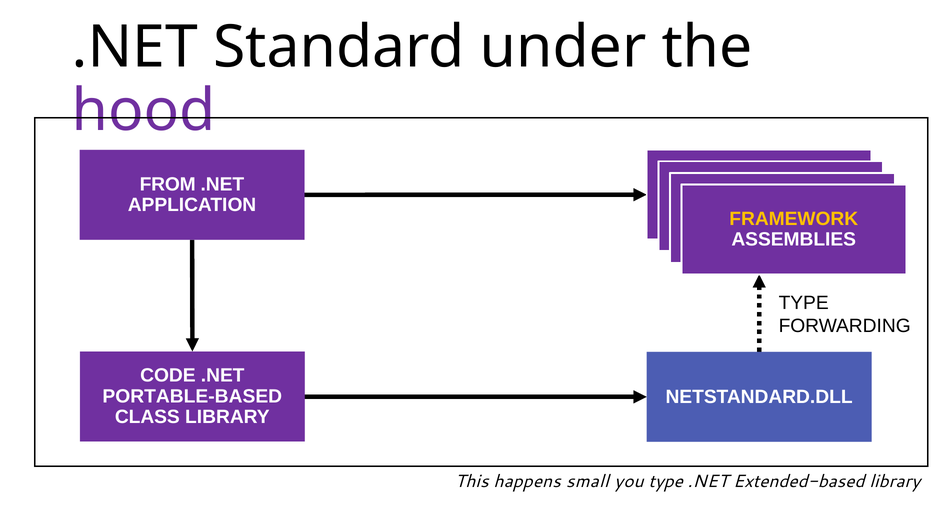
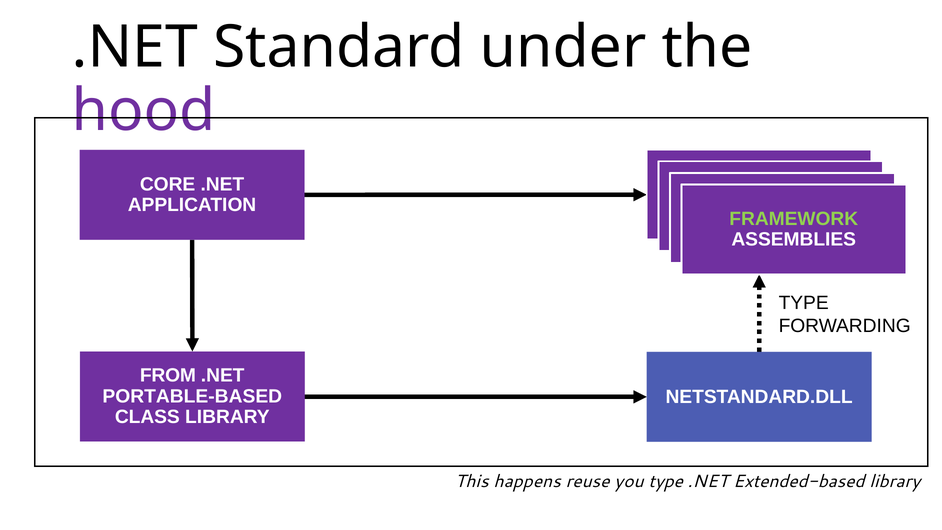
FROM: FROM -> CORE (168, 184)
FRAMEWORK colour: yellow -> light green (794, 219)
CODE: CODE -> FROM (168, 376)
small: small -> reuse (588, 481)
